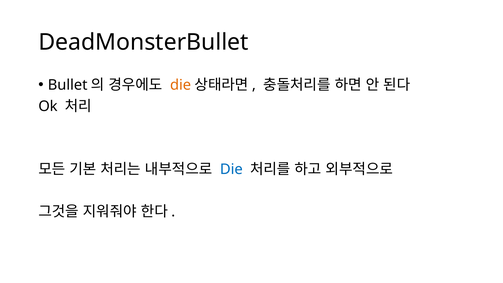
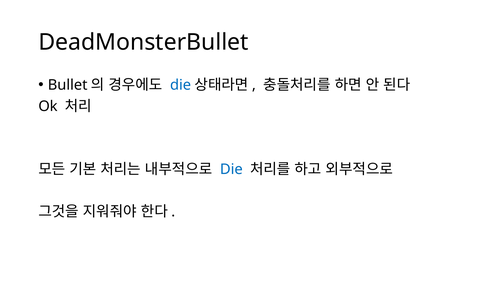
die colour: orange -> blue (181, 85)
